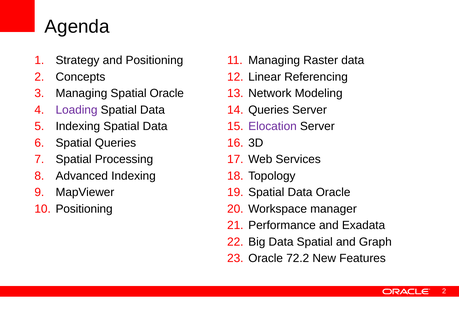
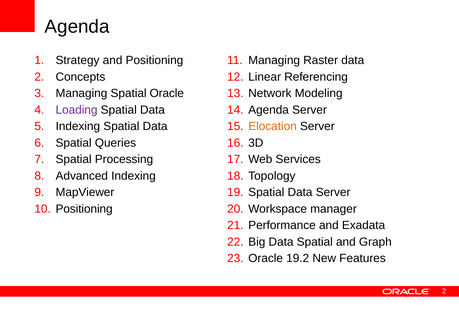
Queries: Queries -> Agenda (269, 110)
Elocation colour: purple -> orange (273, 126)
Data Oracle: Oracle -> Server (333, 192)
72.2: 72.2 -> 19.2 (298, 258)
